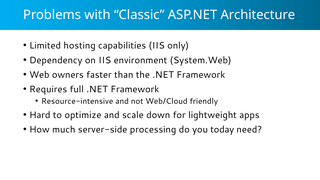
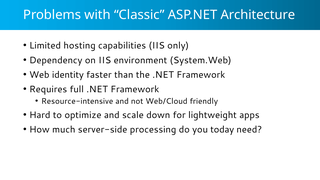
owners: owners -> identity (68, 75)
